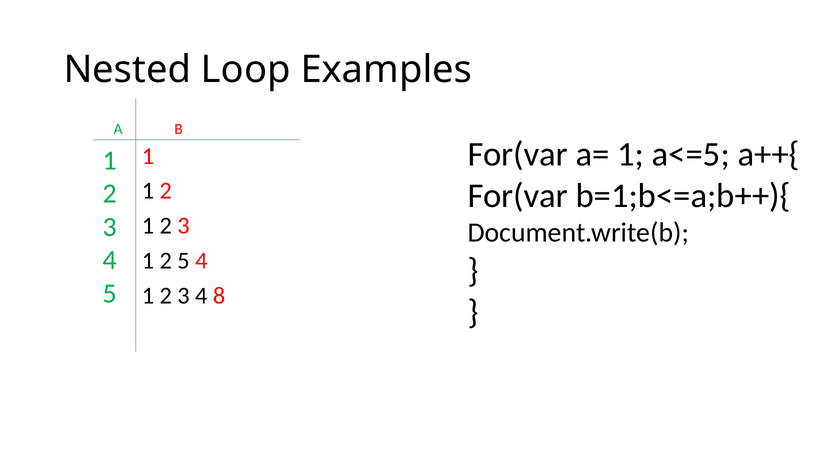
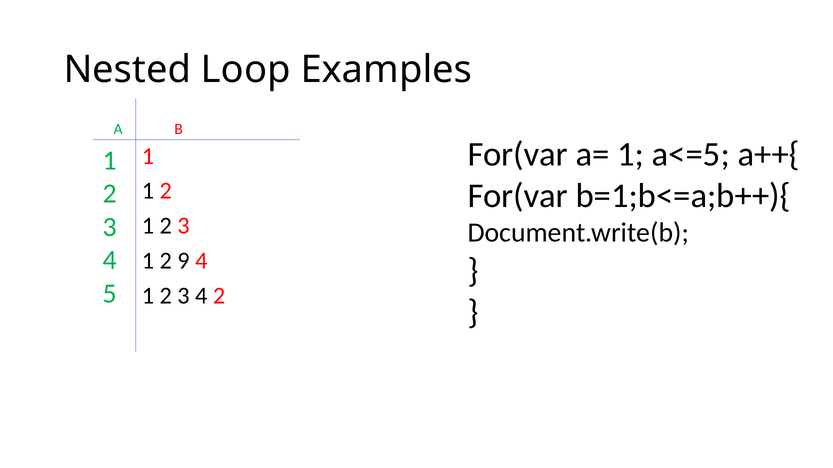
2 5: 5 -> 9 (183, 261)
4 8: 8 -> 2 (219, 296)
